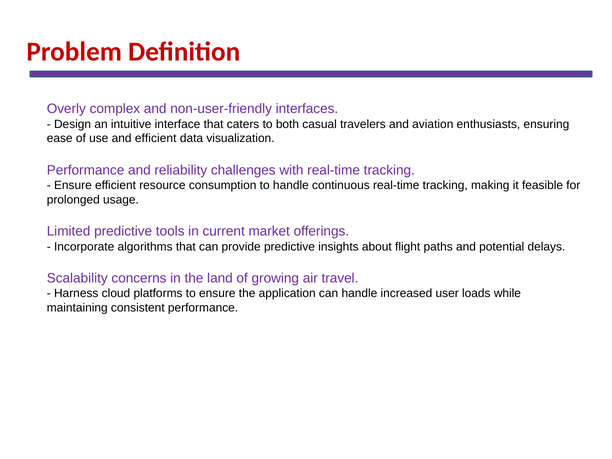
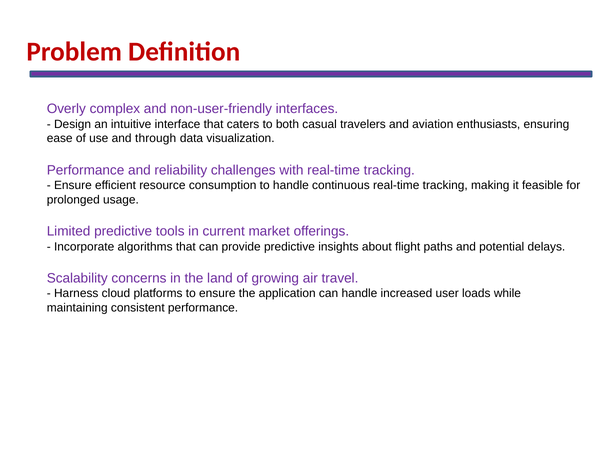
and efficient: efficient -> through (156, 138)
